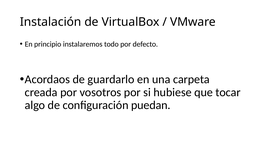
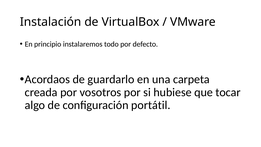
puedan: puedan -> portátil (151, 105)
